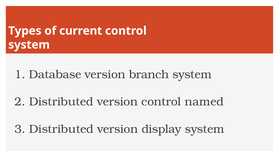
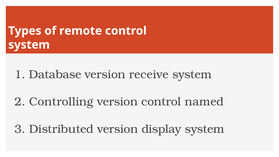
current: current -> remote (81, 31)
branch: branch -> receive (149, 74)
2 Distributed: Distributed -> Controlling (61, 102)
